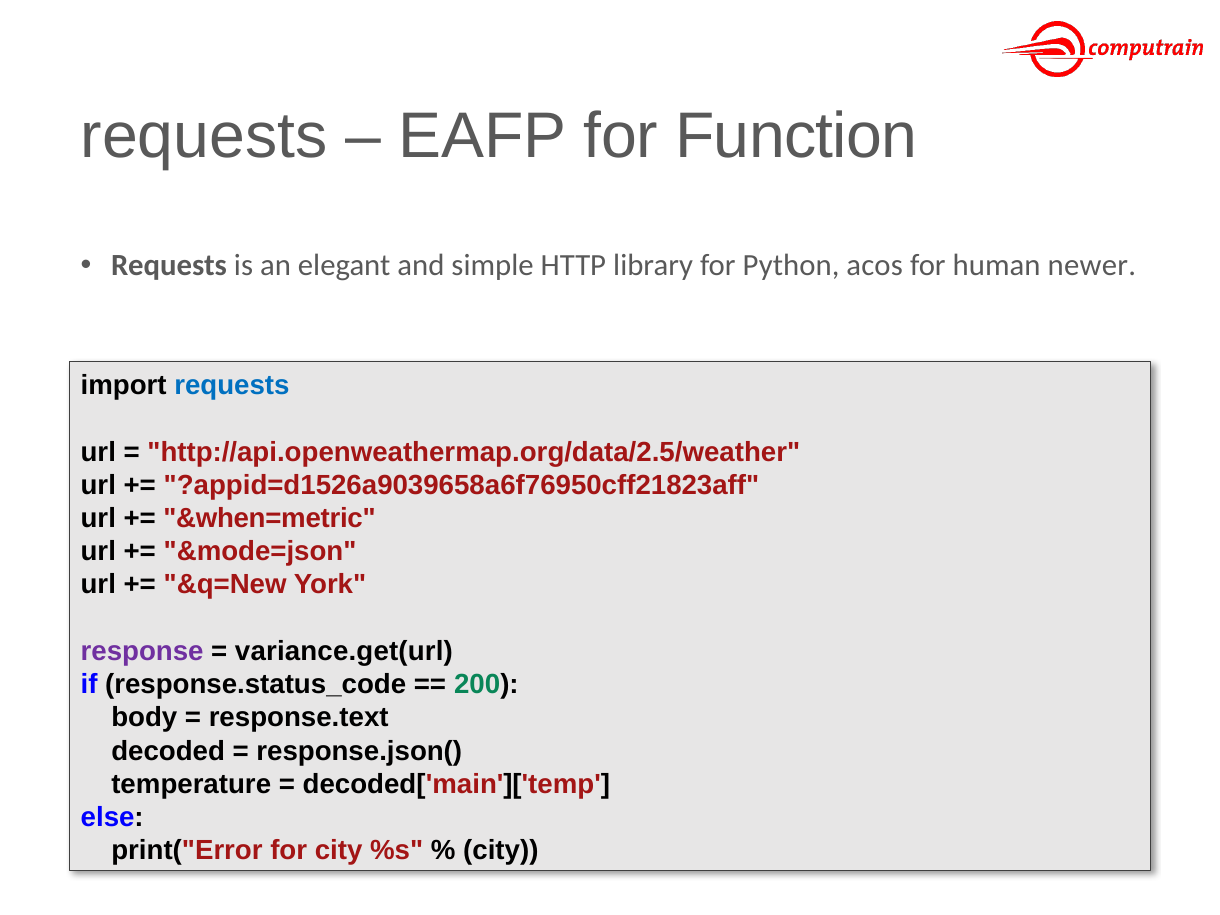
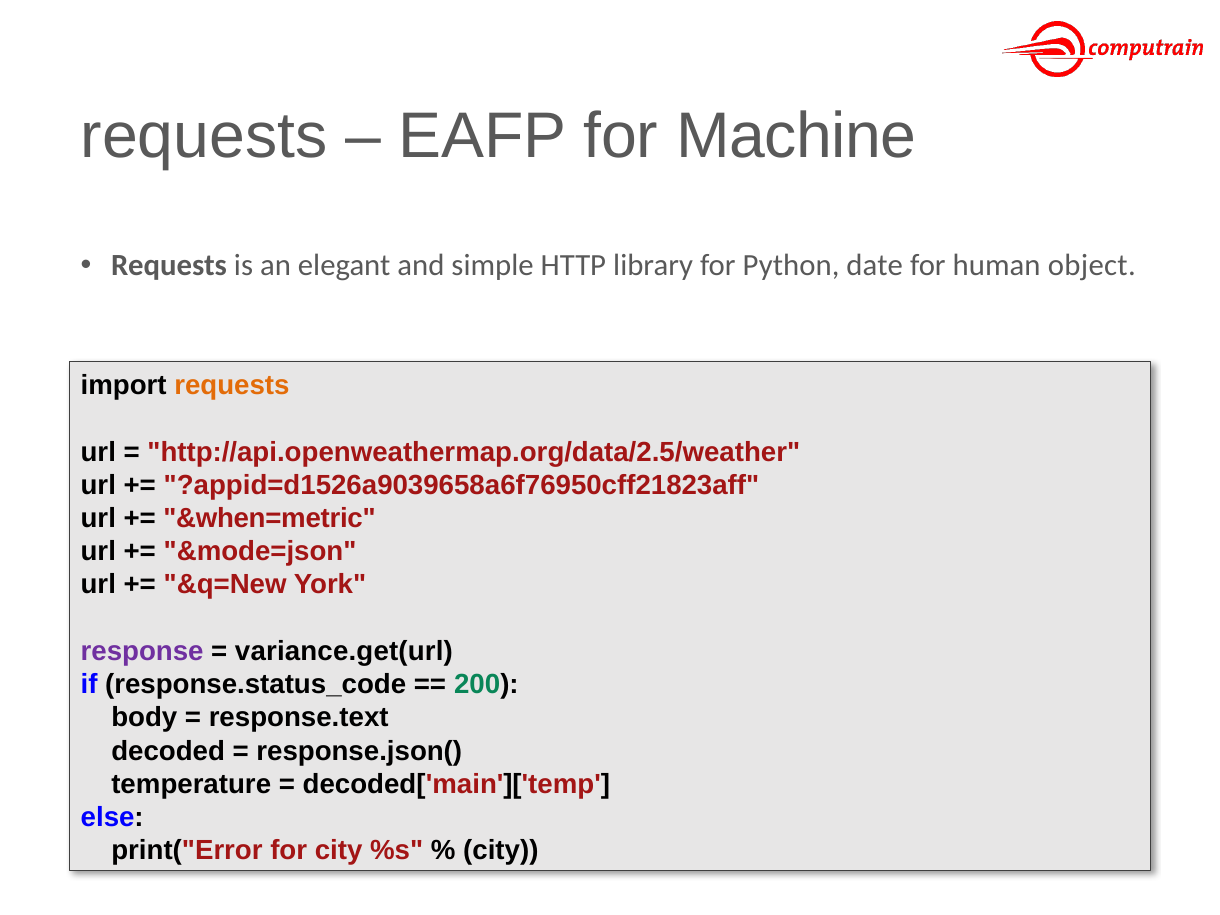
Function: Function -> Machine (796, 137)
acos: acos -> date (875, 266)
newer: newer -> object (1092, 266)
requests colour: blue -> orange (232, 386)
